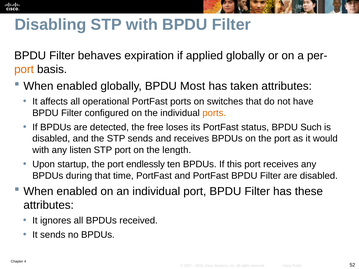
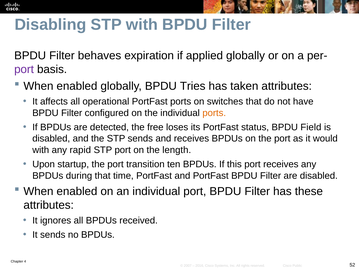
port colour: orange -> purple (24, 70)
Most: Most -> Tries (193, 86)
Such: Such -> Field (311, 127)
listen: listen -> rapid (80, 150)
endlessly: endlessly -> transition (145, 164)
